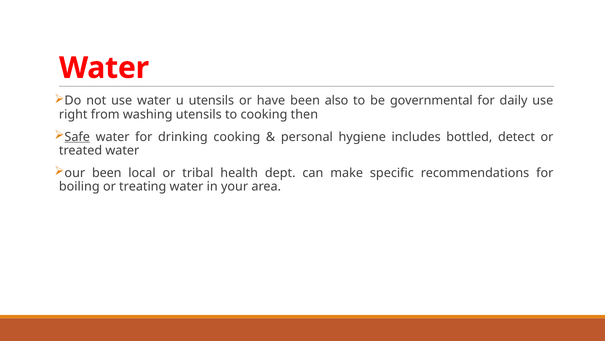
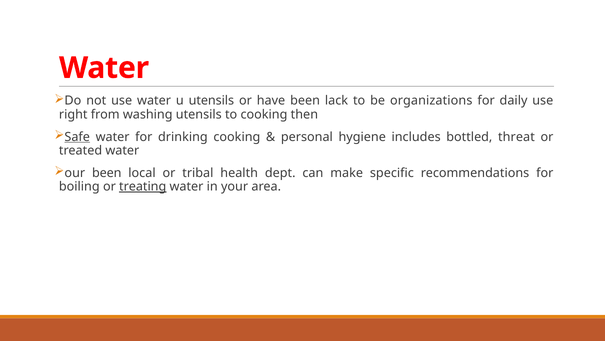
also: also -> lack (336, 101)
governmental: governmental -> organizations (431, 101)
detect: detect -> threat (516, 137)
treating underline: none -> present (143, 186)
